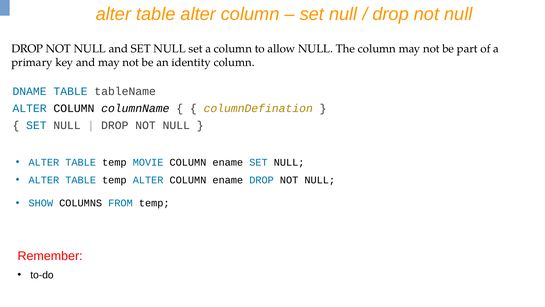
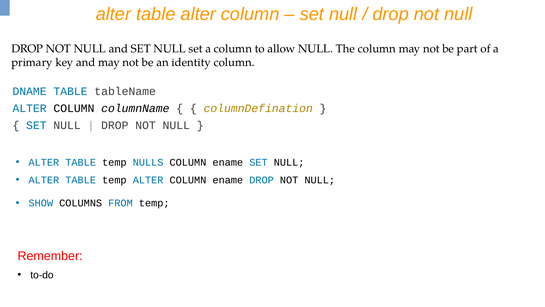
MOVIE: MOVIE -> NULLS (148, 162)
